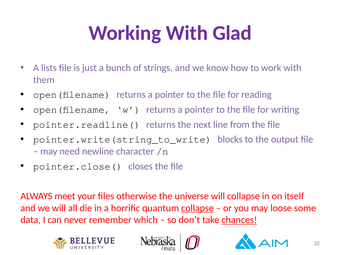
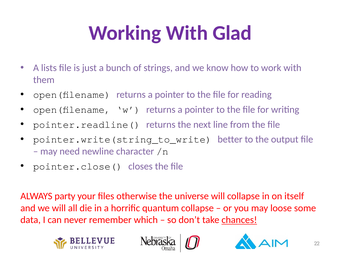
blocks: blocks -> better (230, 139)
meet: meet -> party (65, 196)
collapse underline: present -> none (197, 208)
